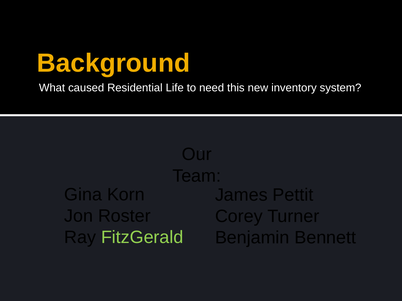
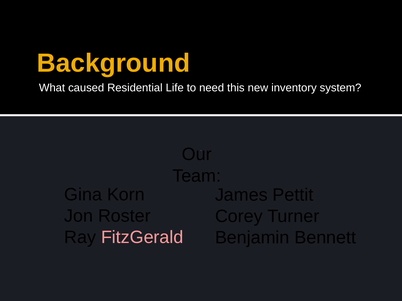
FitzGerald colour: light green -> pink (142, 238)
